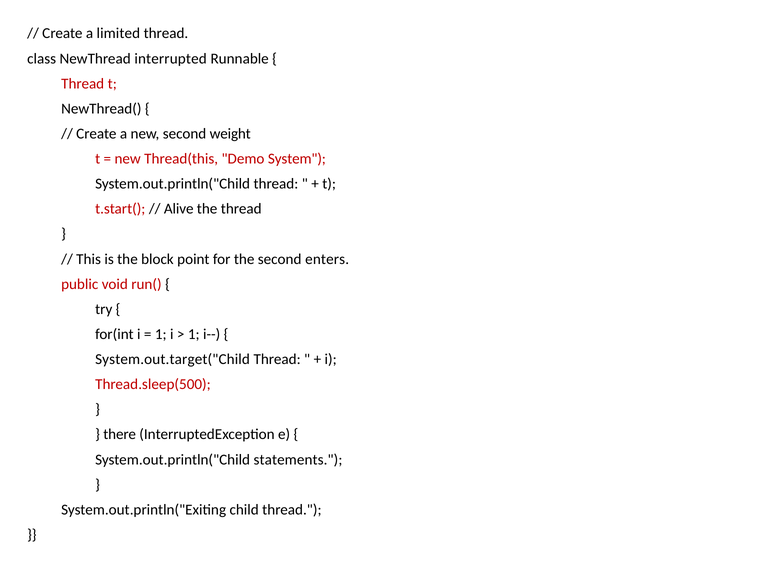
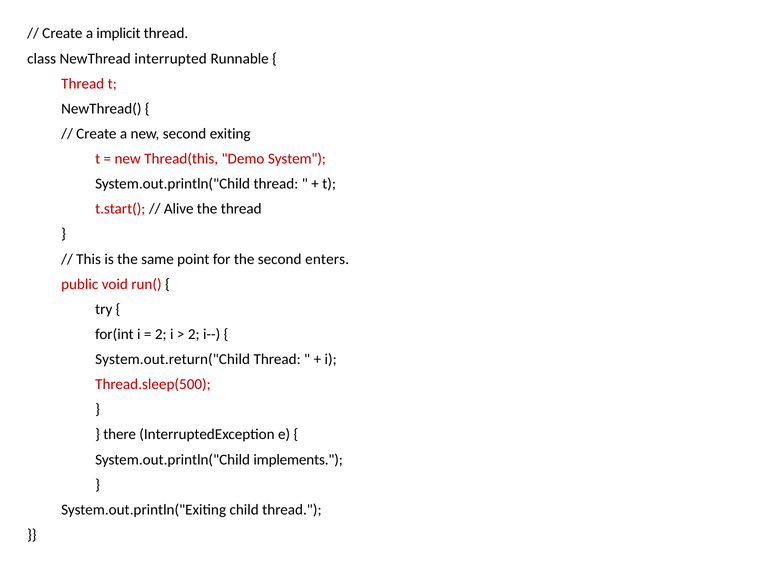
limited: limited -> implicit (118, 33)
weight: weight -> exiting (230, 134)
block: block -> same (157, 259)
1: 1 -> 2 (161, 334)
1: 1 -> 2 (194, 334)
System.out.target("Child: System.out.target("Child -> System.out.return("Child (173, 359)
statements: statements -> implements (298, 459)
